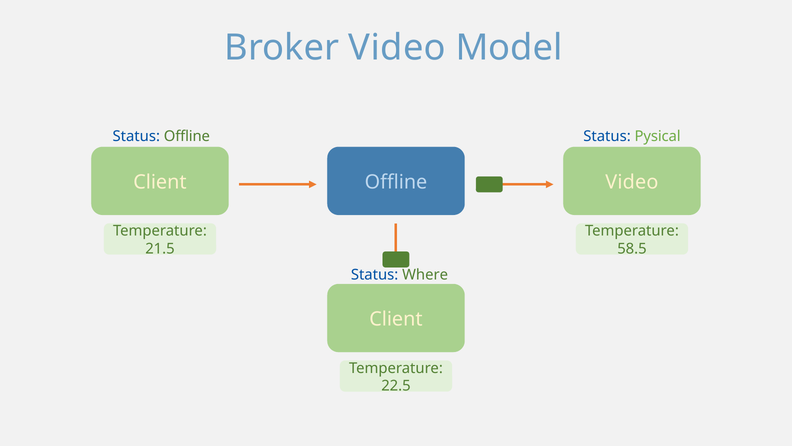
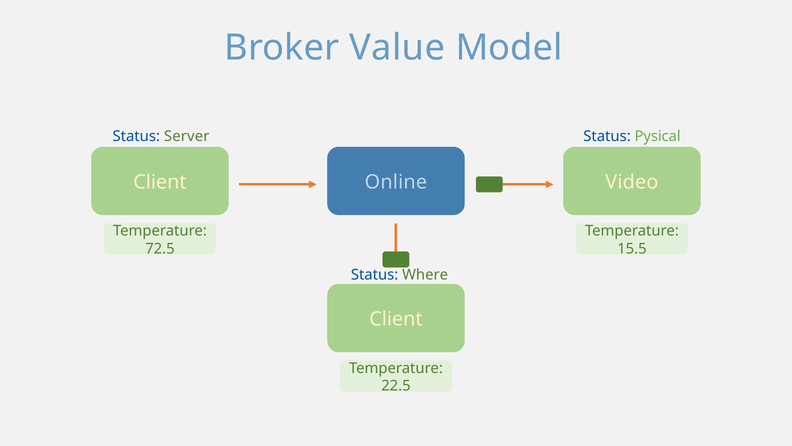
Broker Video: Video -> Value (397, 47)
Status Offline: Offline -> Server (187, 136)
Offline: Offline -> Online (396, 182)
21.5: 21.5 -> 72.5 (160, 249)
58.5: 58.5 -> 15.5 (632, 249)
